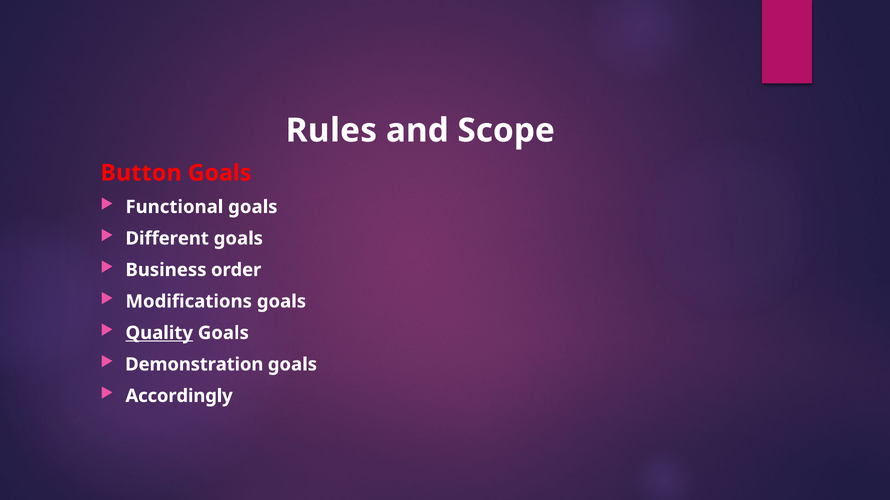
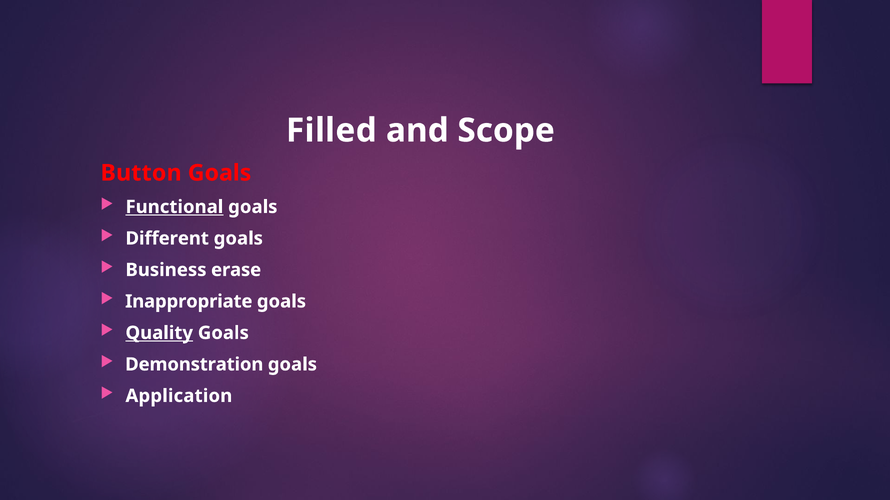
Rules: Rules -> Filled (331, 131)
Functional underline: none -> present (174, 207)
order: order -> erase (236, 270)
Modifications: Modifications -> Inappropriate (189, 302)
Accordingly: Accordingly -> Application (179, 396)
